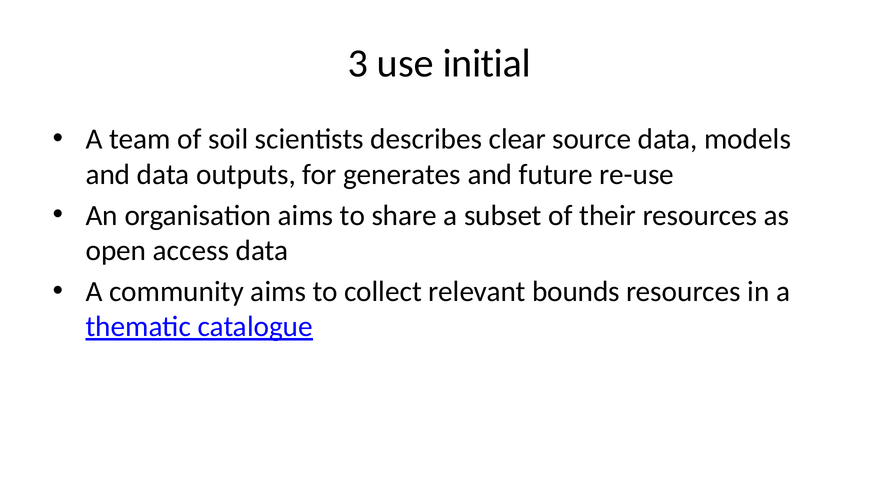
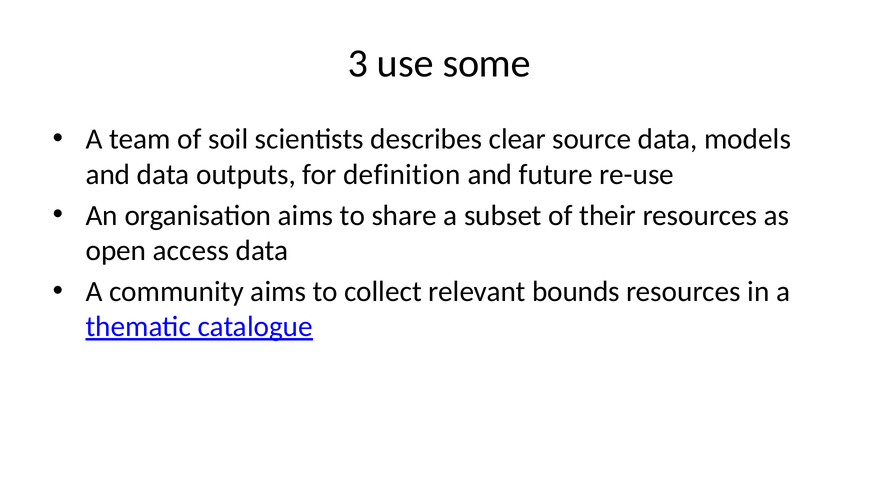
initial: initial -> some (487, 64)
generates: generates -> definition (402, 174)
